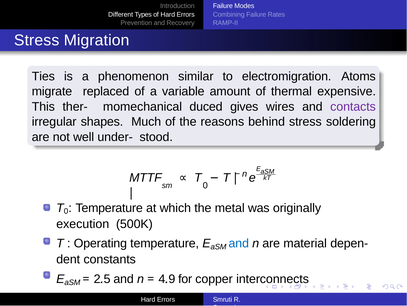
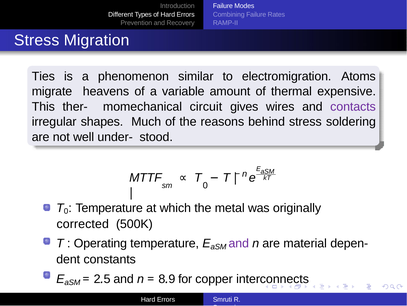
replaced: replaced -> heavens (106, 91)
duced: duced -> circuit (206, 107)
execution: execution -> corrected (83, 224)
and colour: blue -> purple (239, 243)
4: 4 -> 8 (162, 279)
